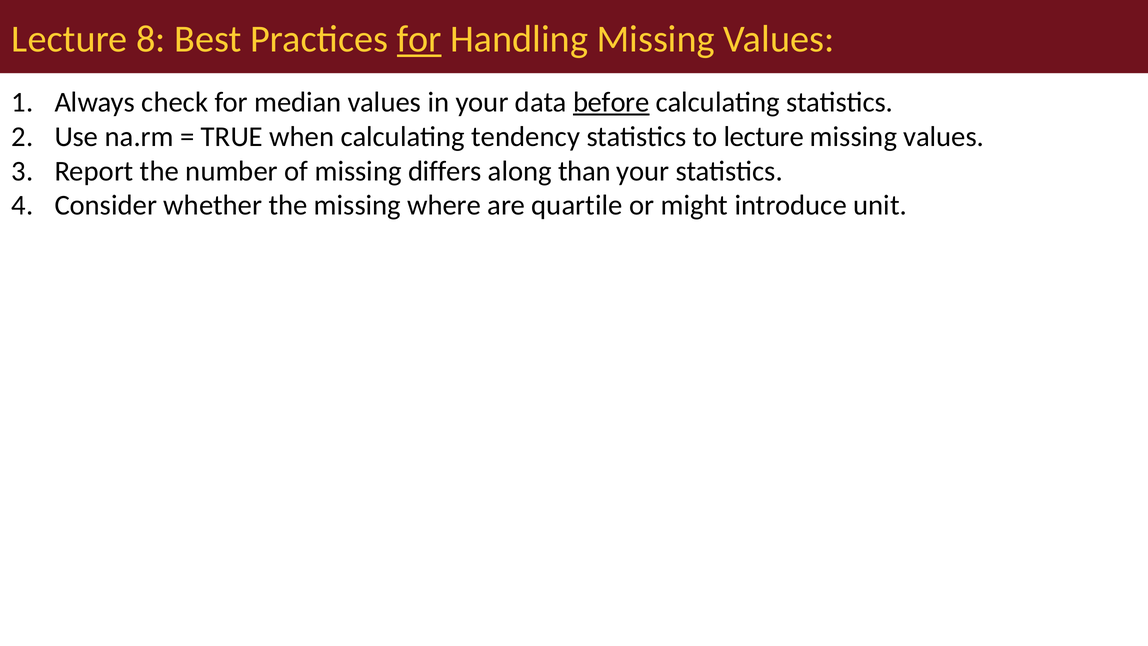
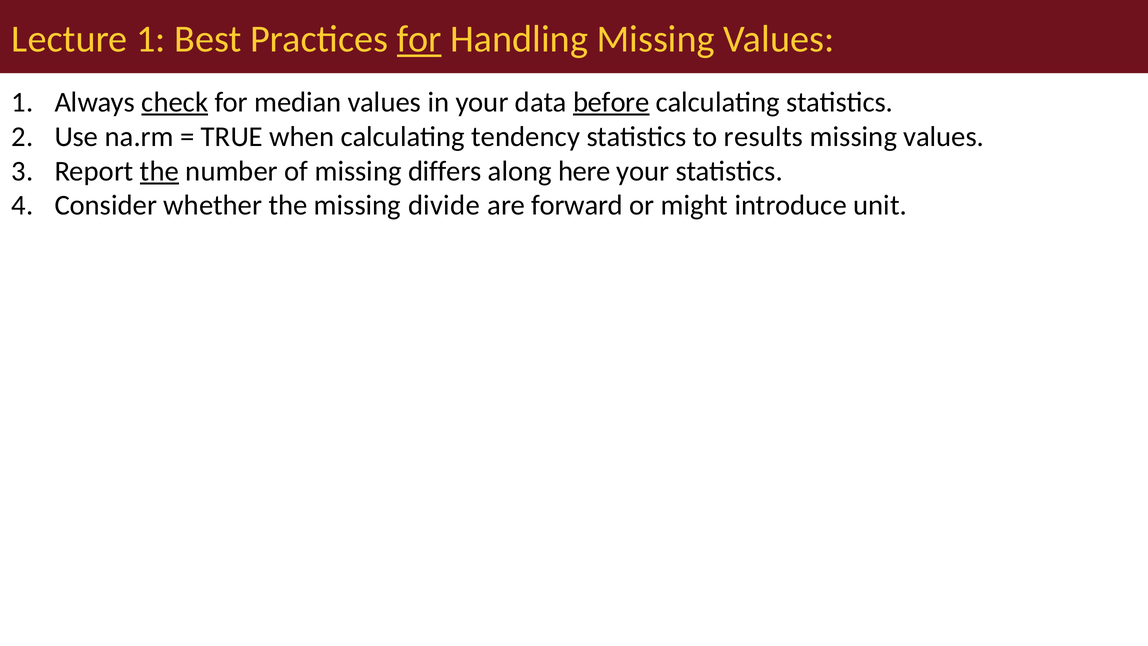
Lecture 8: 8 -> 1 (151, 39)
check underline: none -> present (175, 102)
to lecture: lecture -> results (764, 137)
the underline: none -> present (159, 171)
than: than -> here (584, 171)
where: where -> divide (444, 205)
quartile: quartile -> forward (577, 205)
